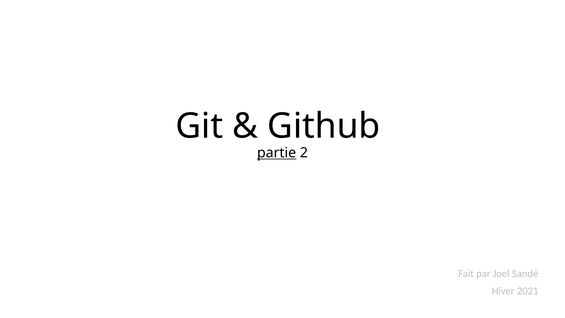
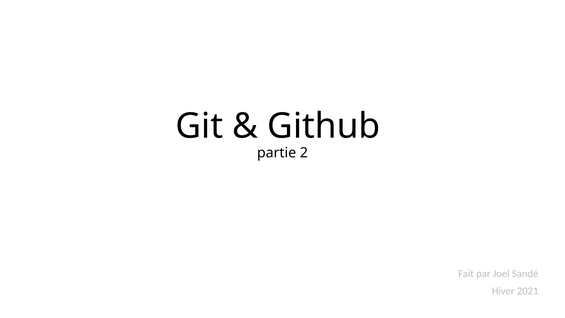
partie underline: present -> none (277, 153)
